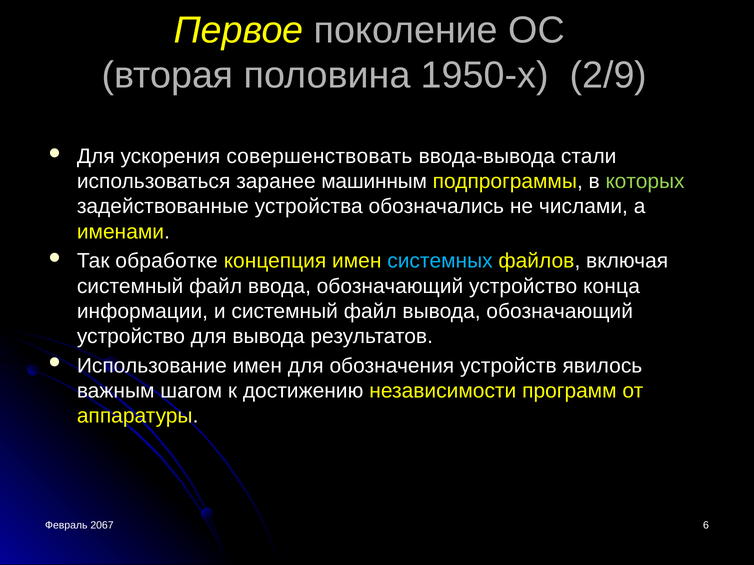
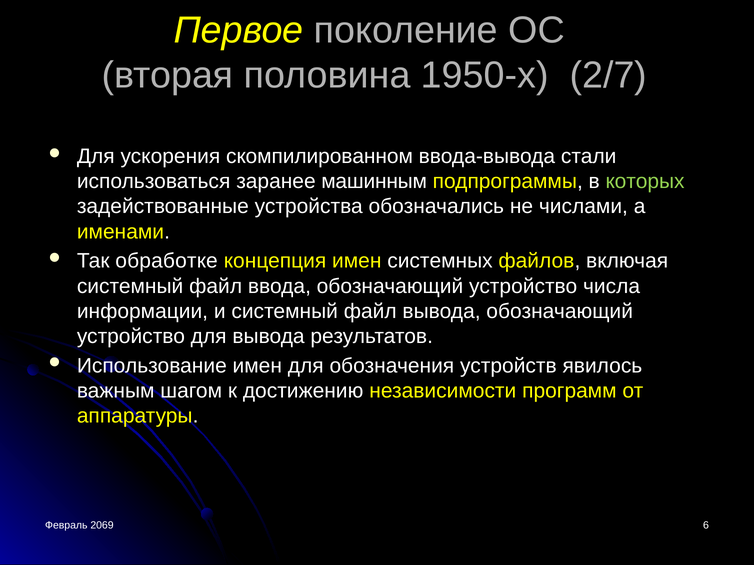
2/9: 2/9 -> 2/7 (608, 76)
совершенствовать: совершенствовать -> скомпилированном (320, 156)
системных colour: light blue -> white (440, 261)
конца: конца -> числа (612, 286)
2067: 2067 -> 2069 (102, 526)
